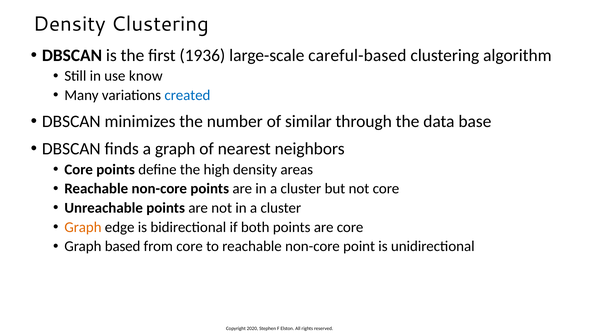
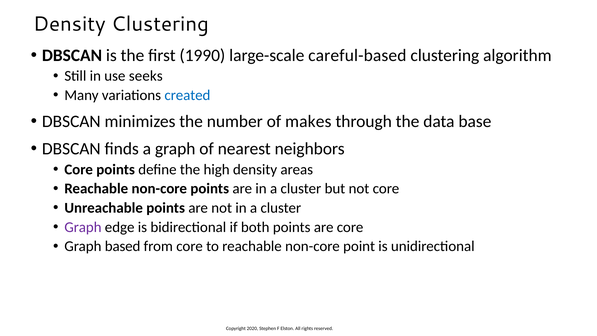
1936: 1936 -> 1990 (202, 55)
know: know -> seeks (146, 76)
similar: similar -> makes (308, 121)
Graph colour: orange -> purple (83, 227)
